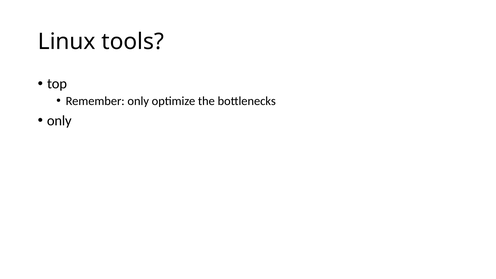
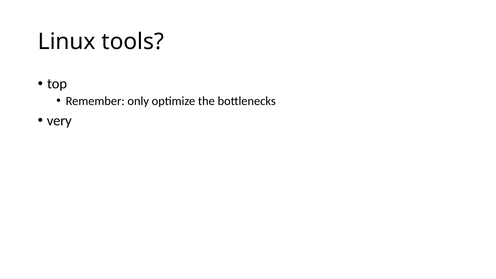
only: only -> very (59, 121)
